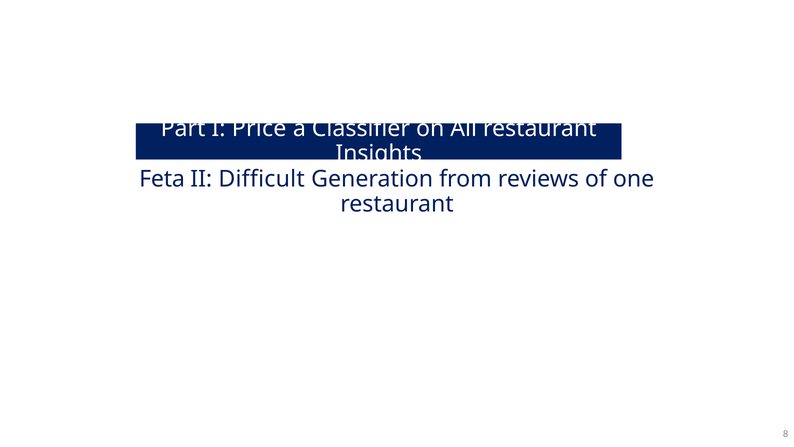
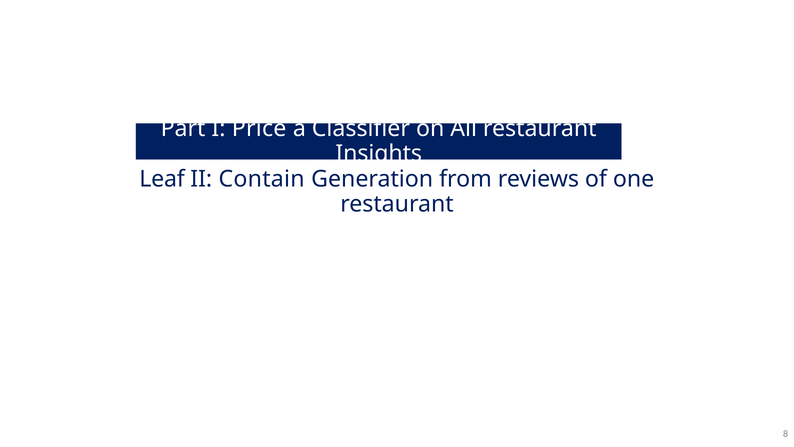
Feta: Feta -> Leaf (162, 179)
Difficult: Difficult -> Contain (262, 179)
